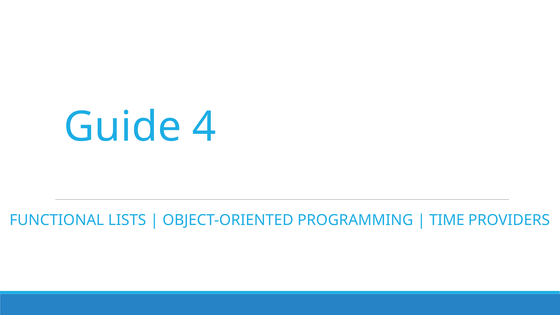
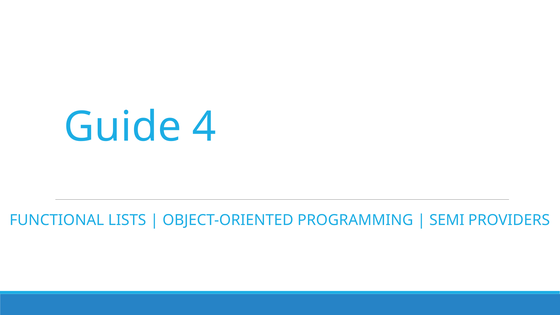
TIME: TIME -> SEMI (447, 220)
